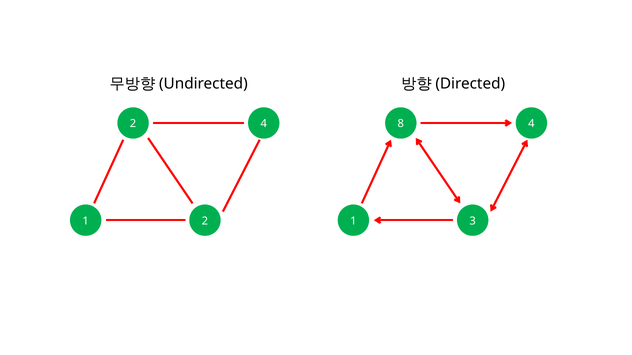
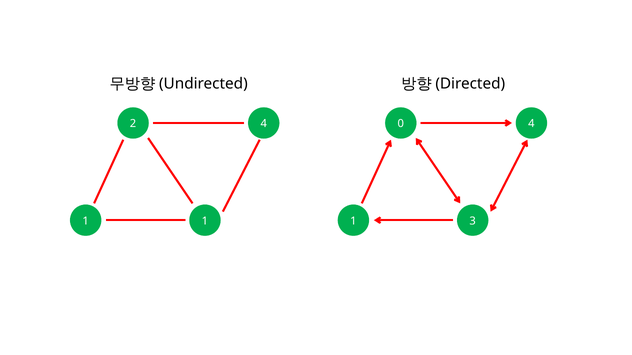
8: 8 -> 0 (401, 124)
1 2: 2 -> 1 (205, 221)
